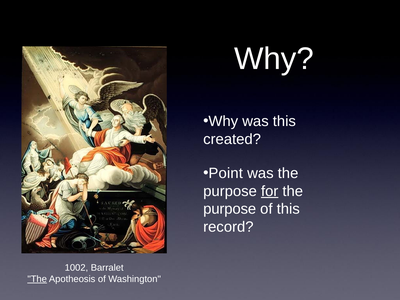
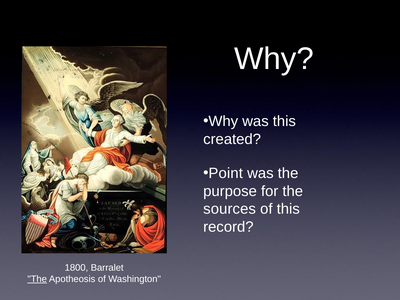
for underline: present -> none (270, 191)
purpose: purpose -> sources (230, 209)
1002: 1002 -> 1800 (76, 268)
